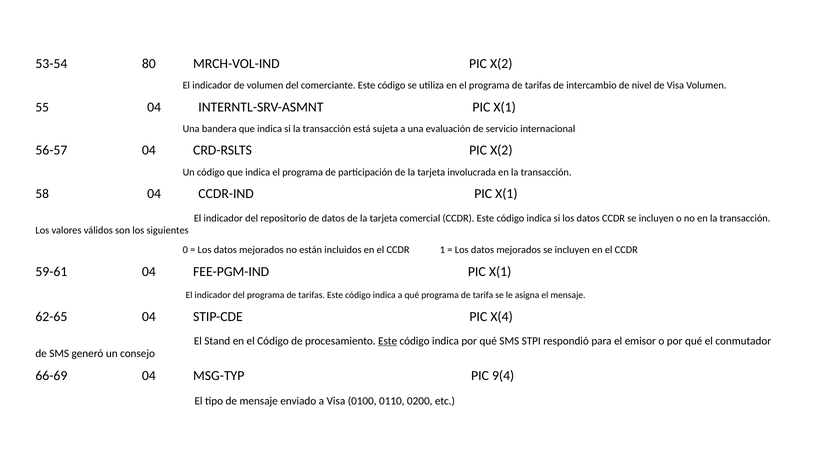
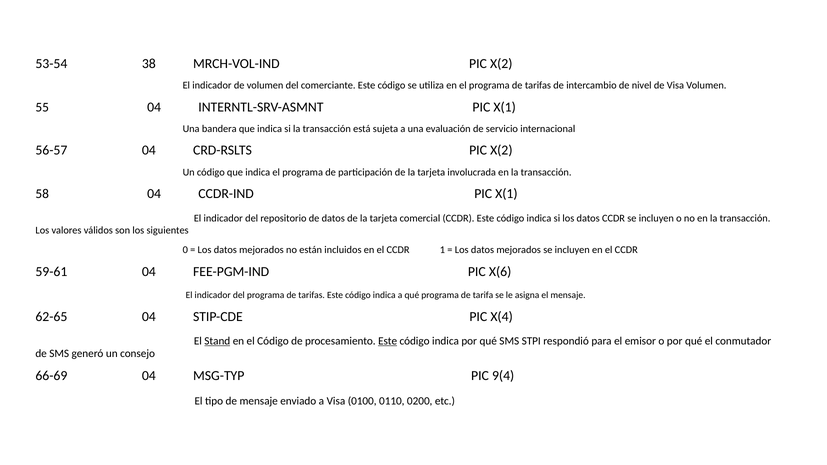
80: 80 -> 38 (149, 64)
FEE-PGM-IND PIC X(1: X(1 -> X(6 (500, 272)
Stand underline: none -> present (217, 341)
